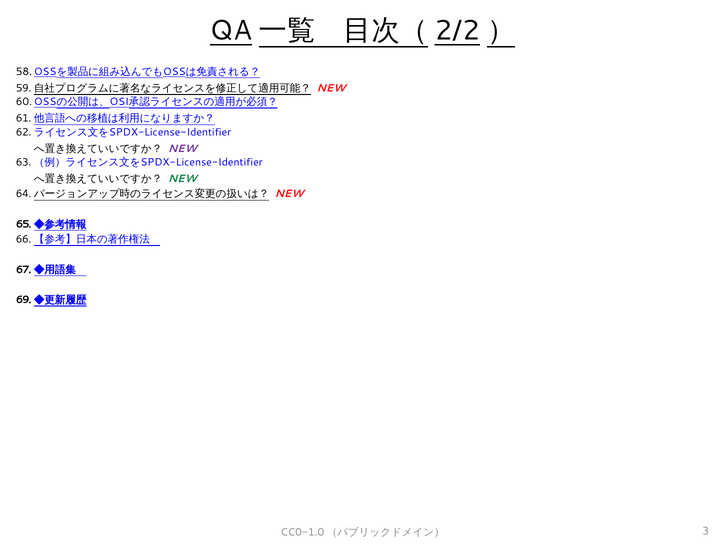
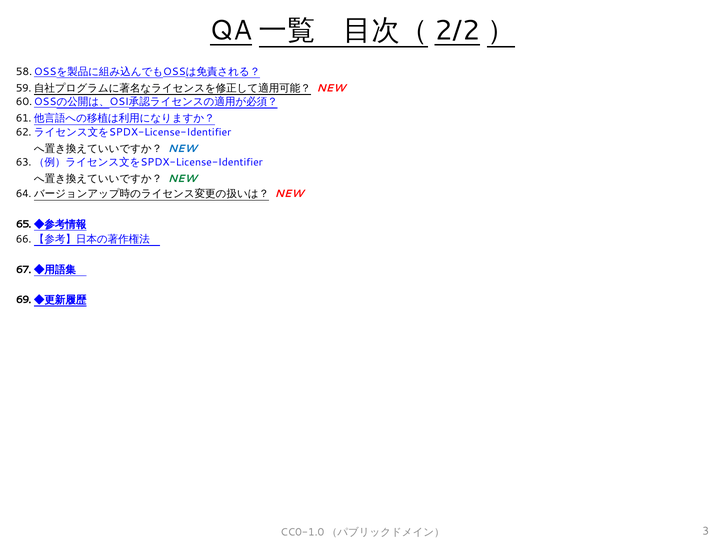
NEW colour: purple -> blue (182, 149)
